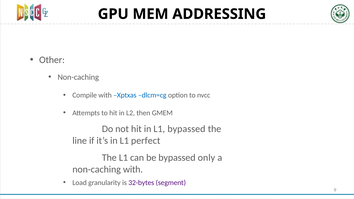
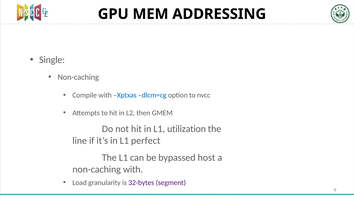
Other: Other -> Single (52, 60)
L1 bypassed: bypassed -> utilization (187, 129)
only: only -> host (206, 158)
